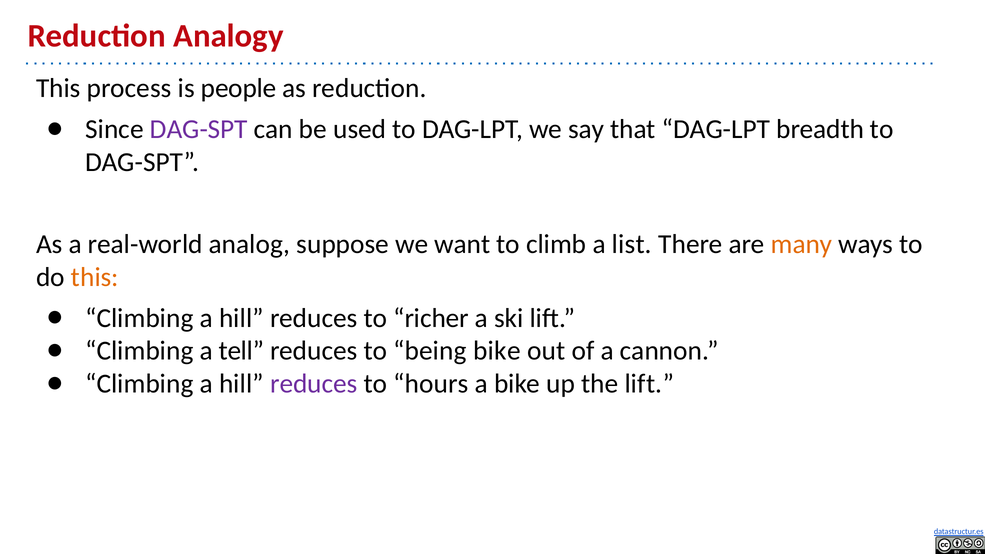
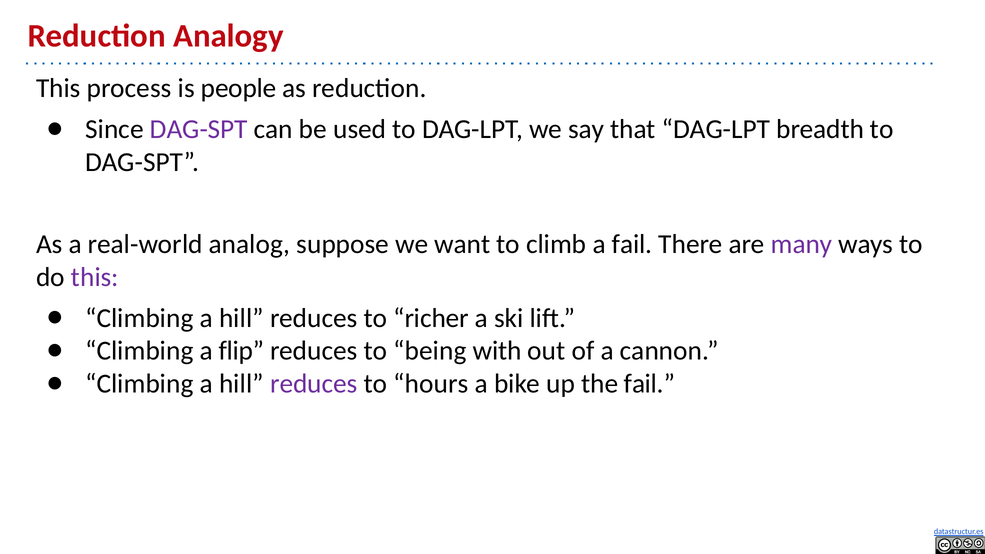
a list: list -> fail (632, 244)
many colour: orange -> purple (801, 244)
this colour: orange -> purple (95, 277)
tell: tell -> flip (242, 351)
being bike: bike -> with (497, 351)
the lift: lift -> fail (649, 384)
